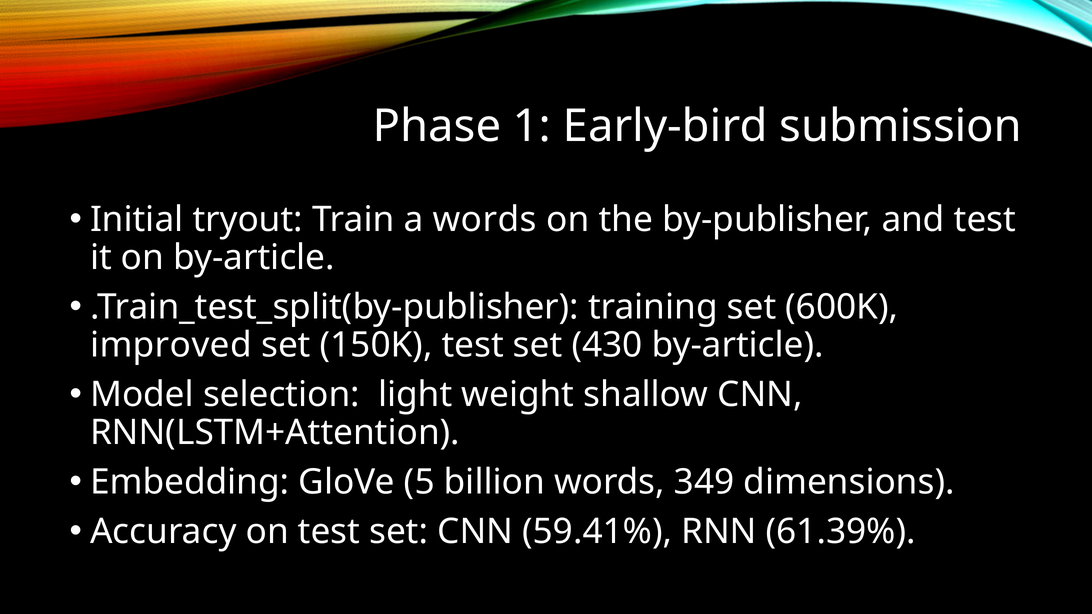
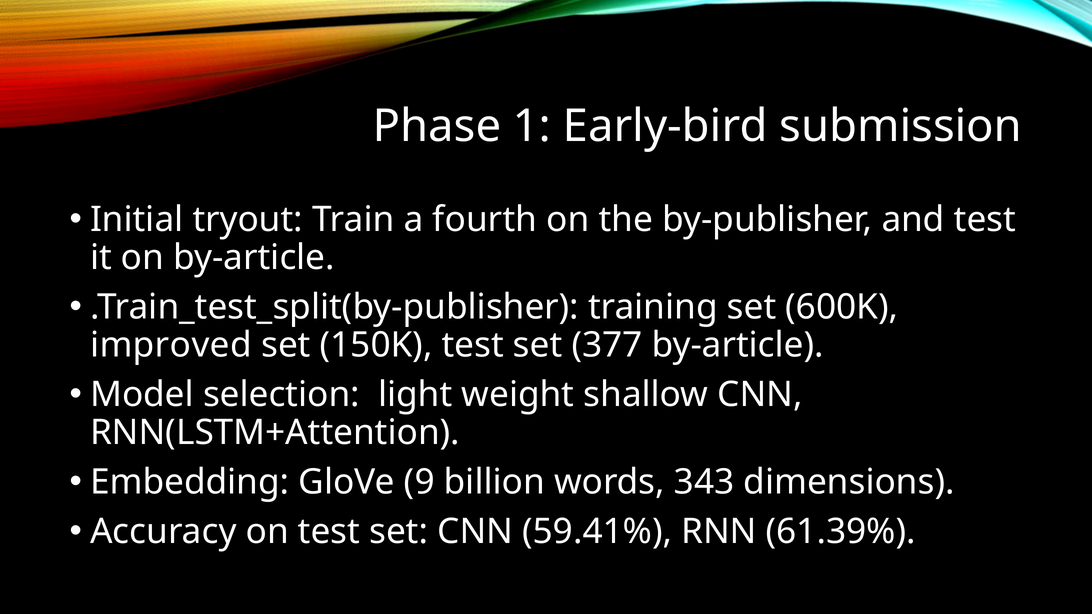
a words: words -> fourth (485, 219)
430: 430 -> 377 (607, 345)
5: 5 -> 9 (419, 482)
349: 349 -> 343 (704, 482)
